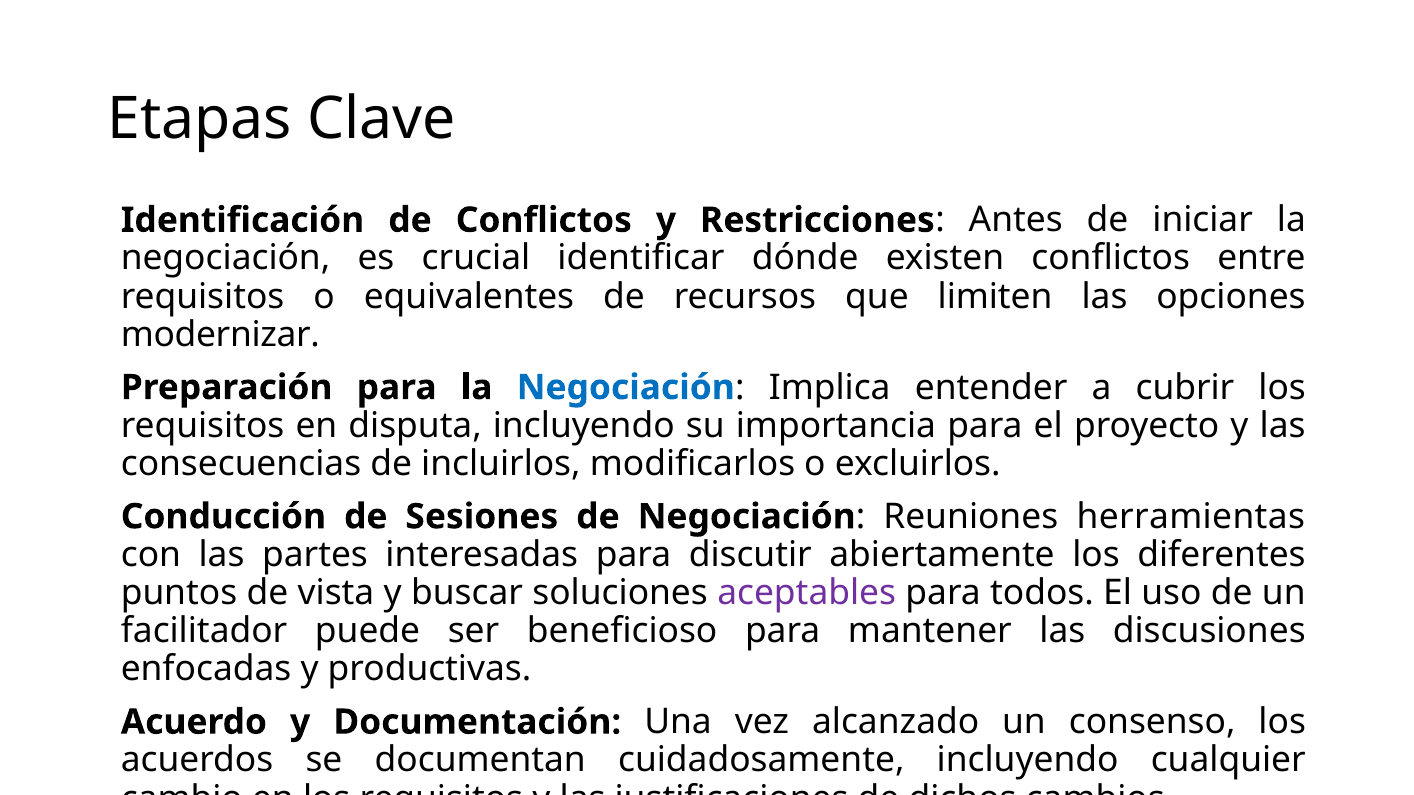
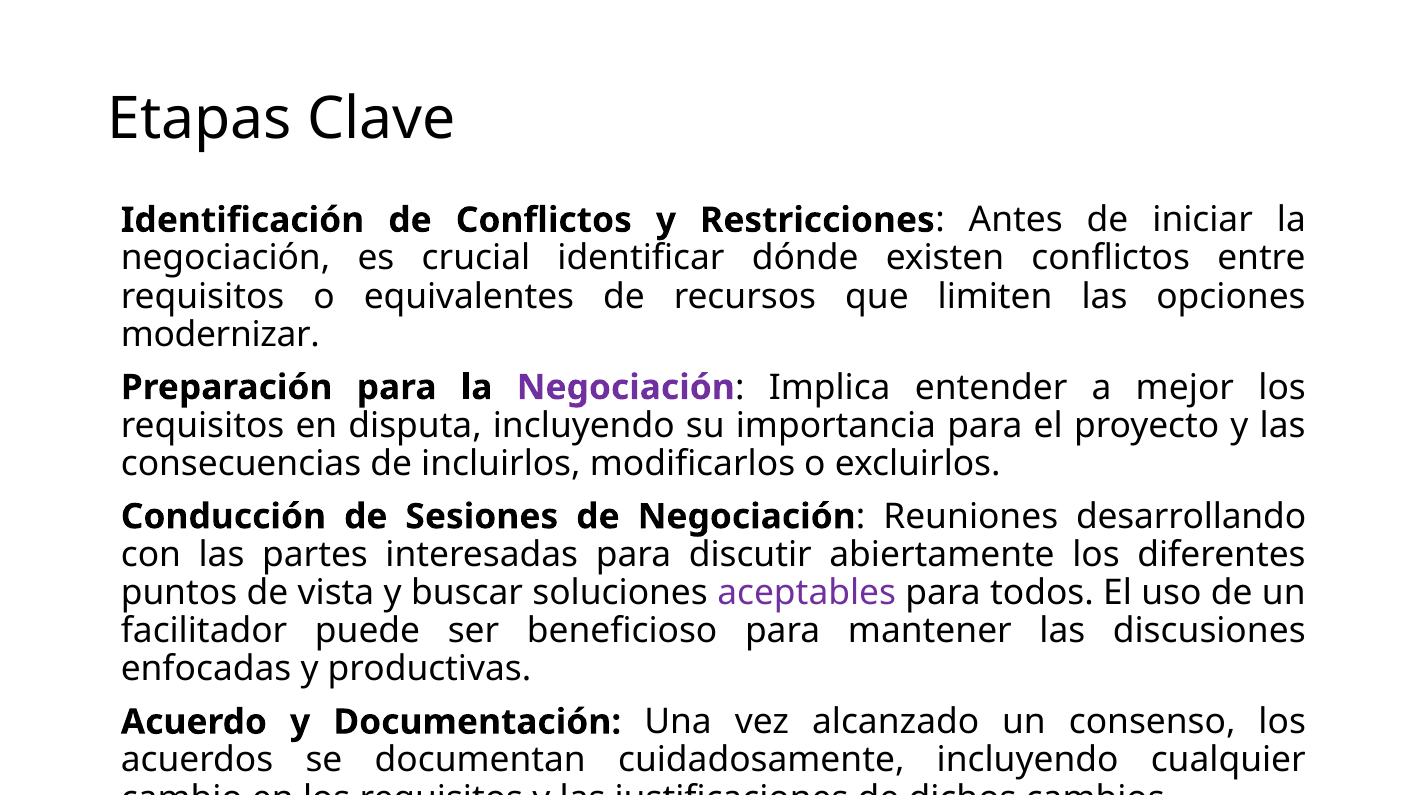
Negociación colour: blue -> purple (626, 388)
cubrir: cubrir -> mejor (1185, 388)
herramientas: herramientas -> desarrollando (1191, 517)
